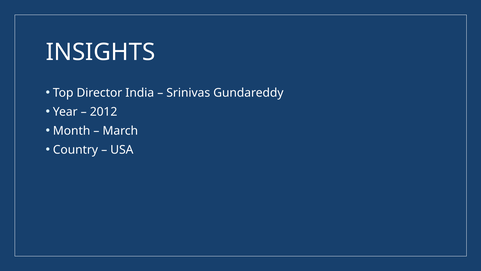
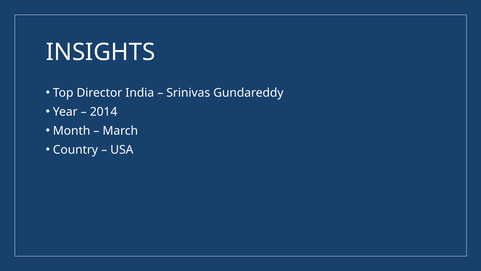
2012: 2012 -> 2014 (104, 112)
